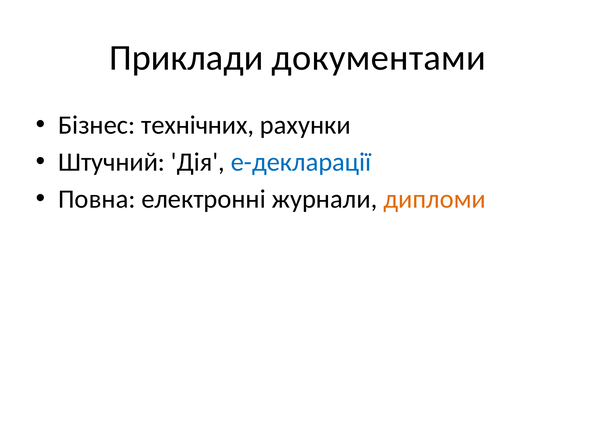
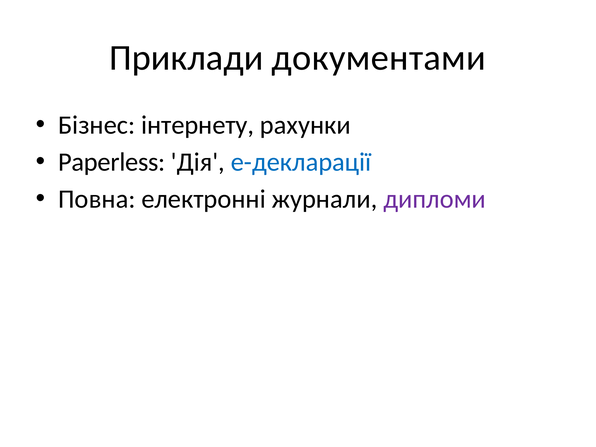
технічних: технічних -> інтернету (198, 125)
Штучний: Штучний -> Paperless (112, 162)
дипломи colour: orange -> purple (435, 199)
